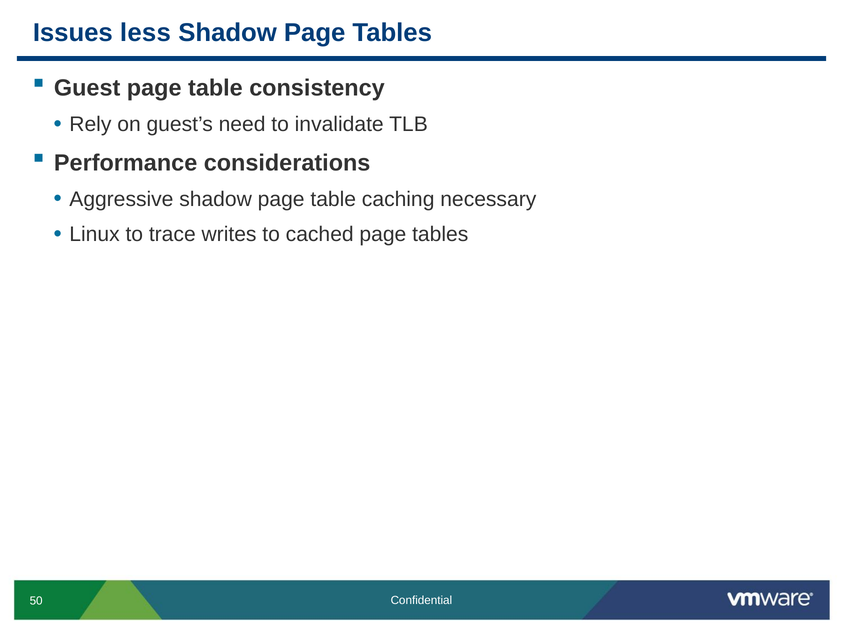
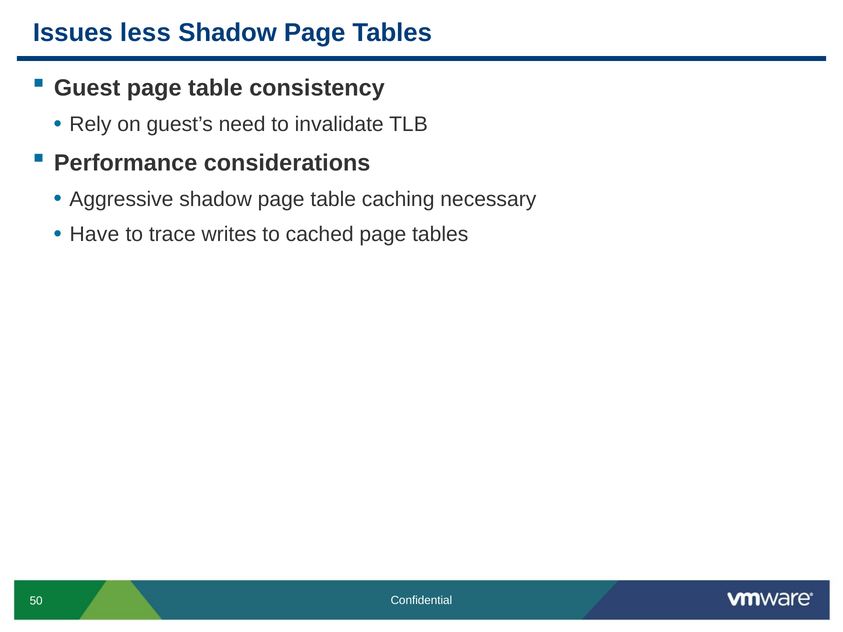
Linux: Linux -> Have (94, 235)
